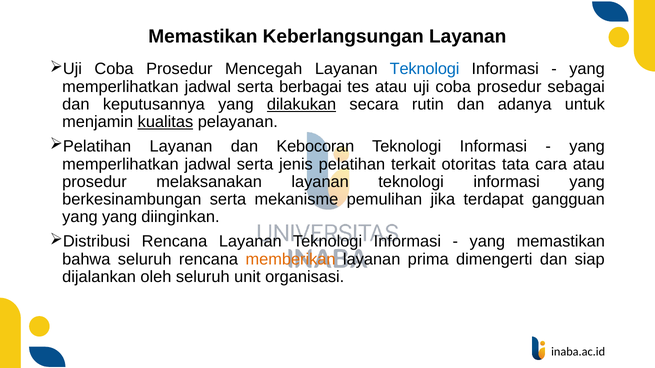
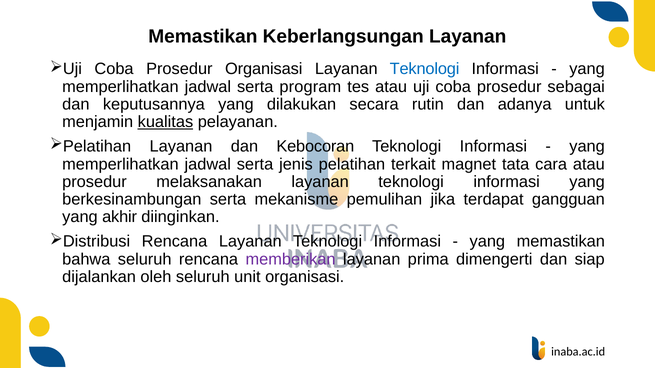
Prosedur Mencegah: Mencegah -> Organisasi (264, 69)
berbagai: berbagai -> program (310, 87)
dilakukan underline: present -> none (302, 104)
otoritas: otoritas -> magnet (469, 164)
yang yang: yang -> akhir (120, 217)
memberikan colour: orange -> purple (291, 260)
